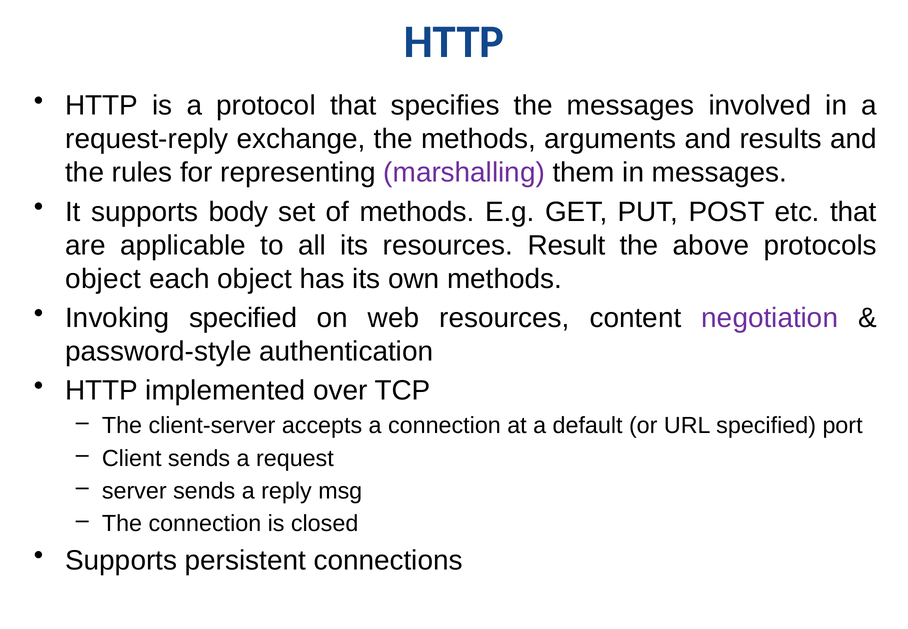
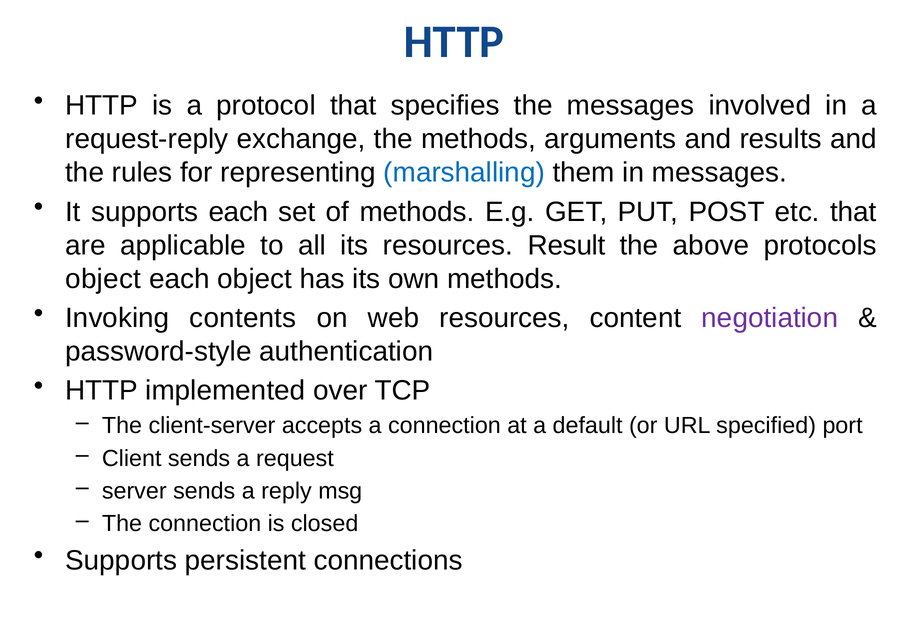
marshalling colour: purple -> blue (464, 173)
supports body: body -> each (238, 212)
Invoking specified: specified -> contents (243, 318)
